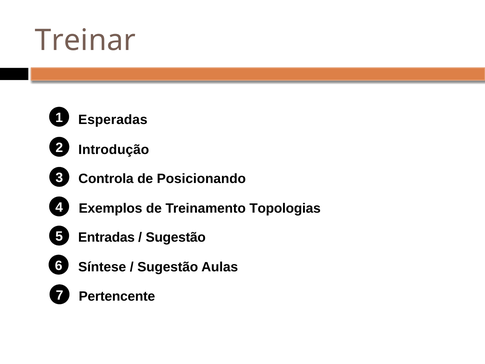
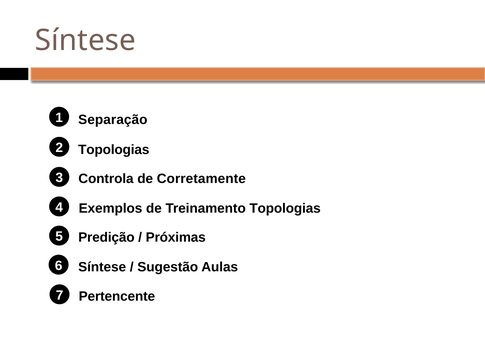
Treinar: Treinar -> Síntese (85, 40)
Esperadas: Esperadas -> Separação (113, 120)
Introdução: Introdução -> Topologias (114, 150)
Posicionando: Posicionando -> Corretamente (201, 179)
Entradas: Entradas -> Predição (106, 237)
Sugestão: Sugestão -> Próximas (176, 237)
